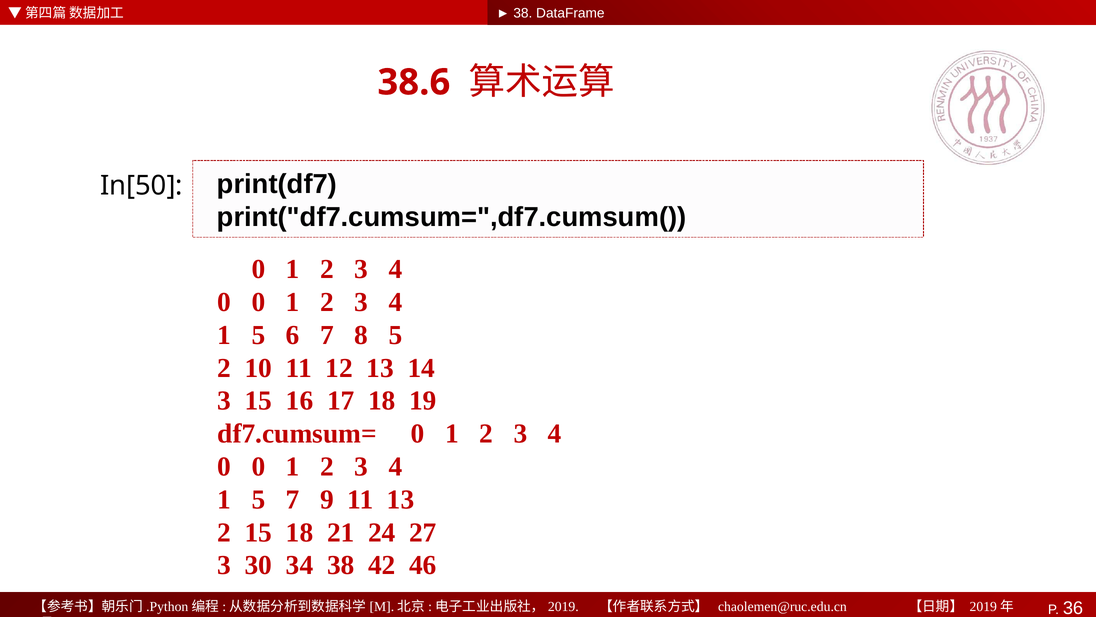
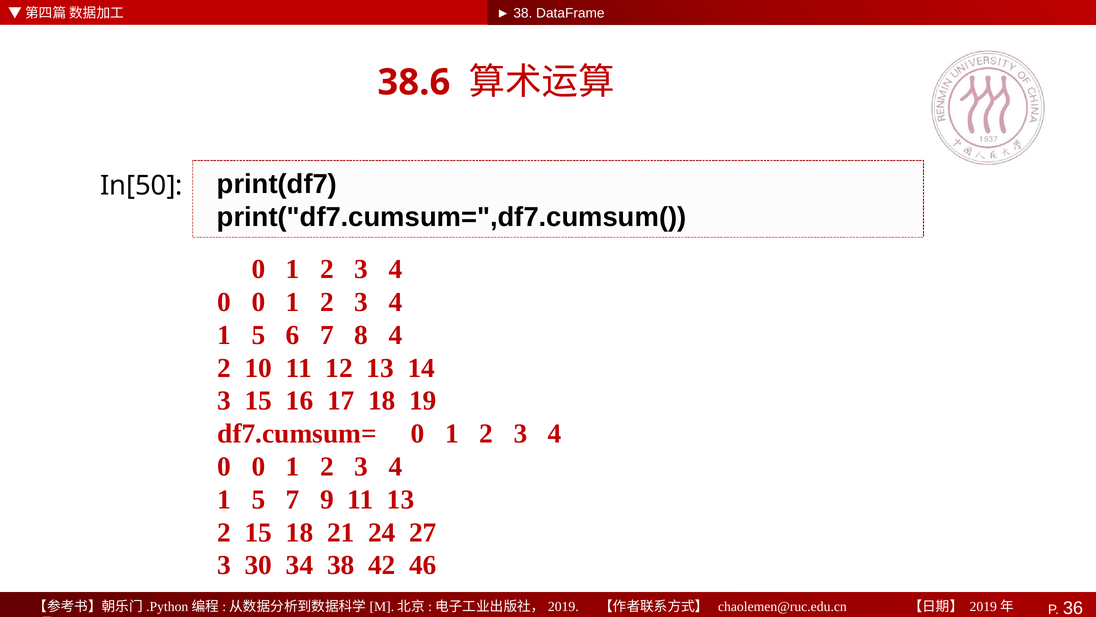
8 5: 5 -> 4 (395, 335)
